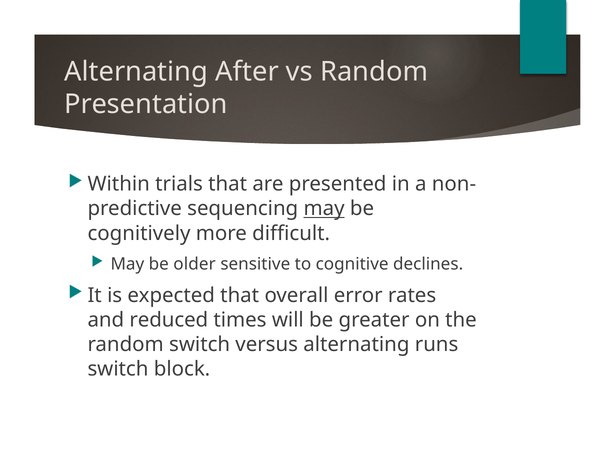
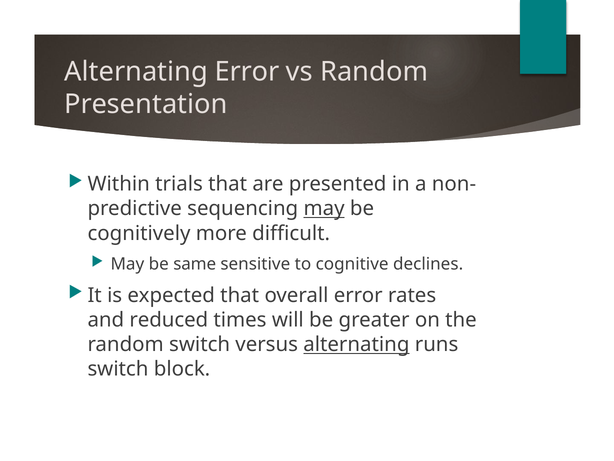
Alternating After: After -> Error (247, 72)
older: older -> same (195, 264)
alternating underline: none -> present (356, 344)
